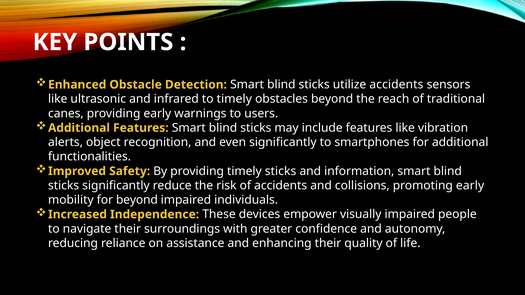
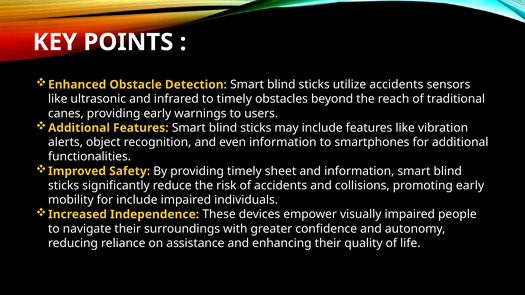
even significantly: significantly -> information (283, 142)
timely sticks: sticks -> sheet (281, 171)
for beyond: beyond -> include (137, 200)
